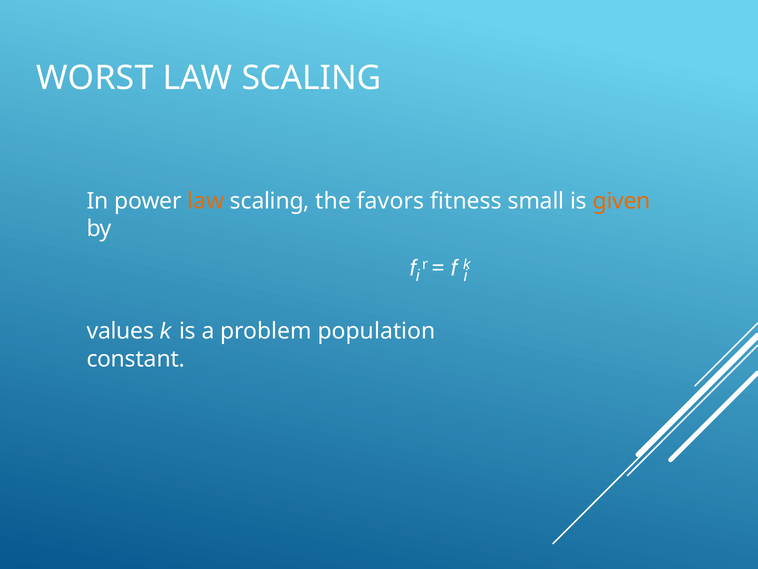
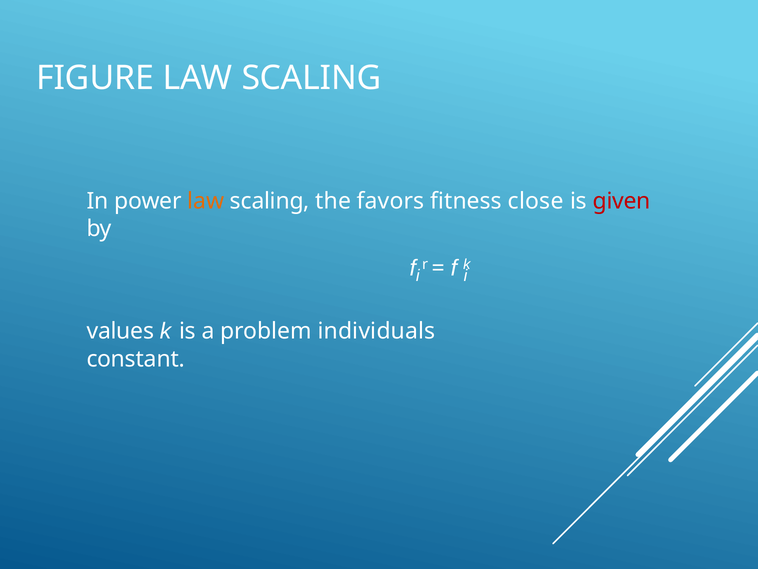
WORST: WORST -> FIGURE (95, 78)
small: small -> close (536, 201)
given colour: orange -> red (622, 201)
population: population -> individuals (377, 331)
